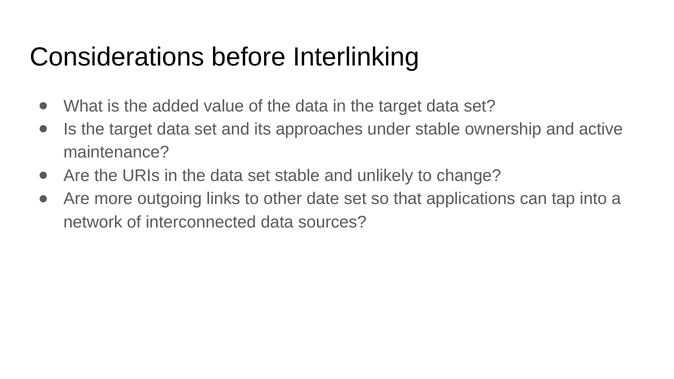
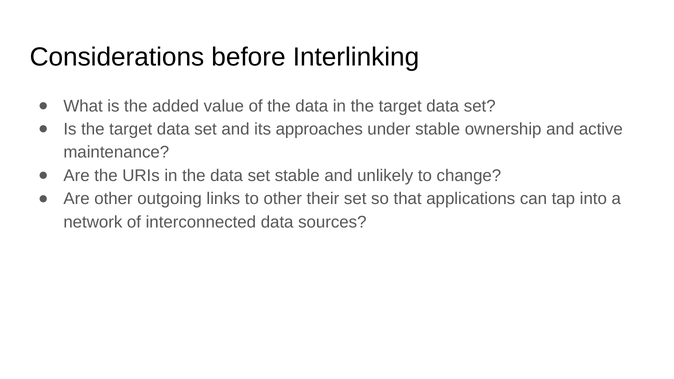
Are more: more -> other (113, 199)
date: date -> their (323, 199)
